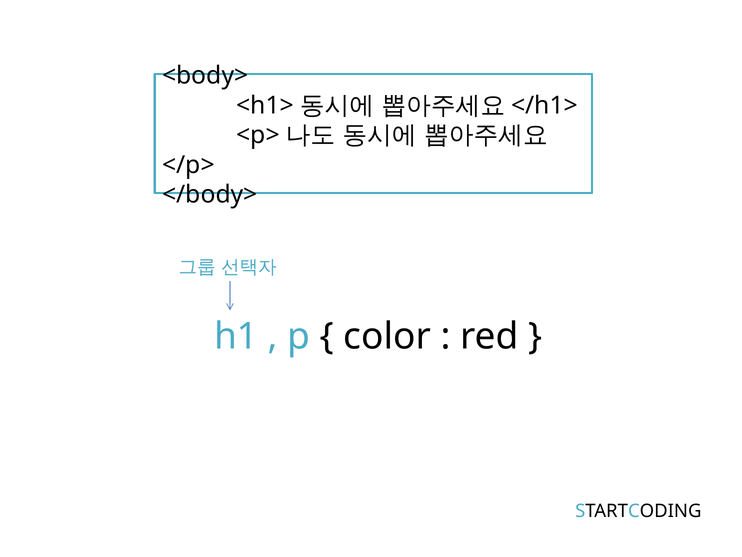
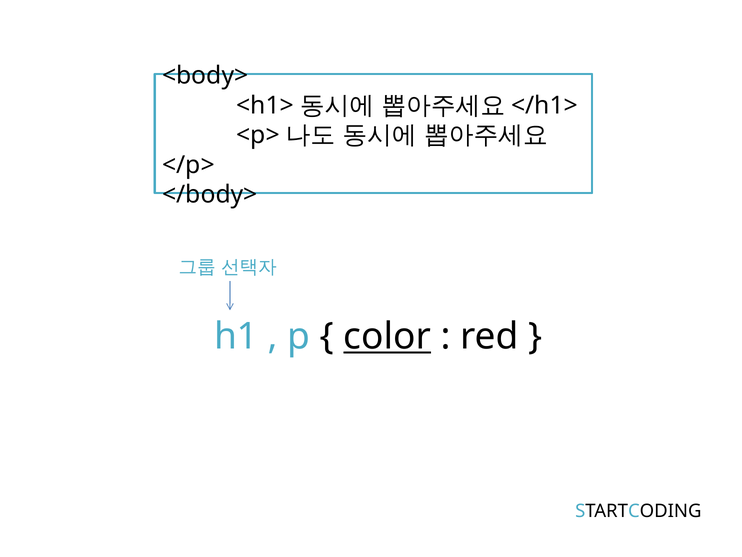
color underline: none -> present (387, 336)
